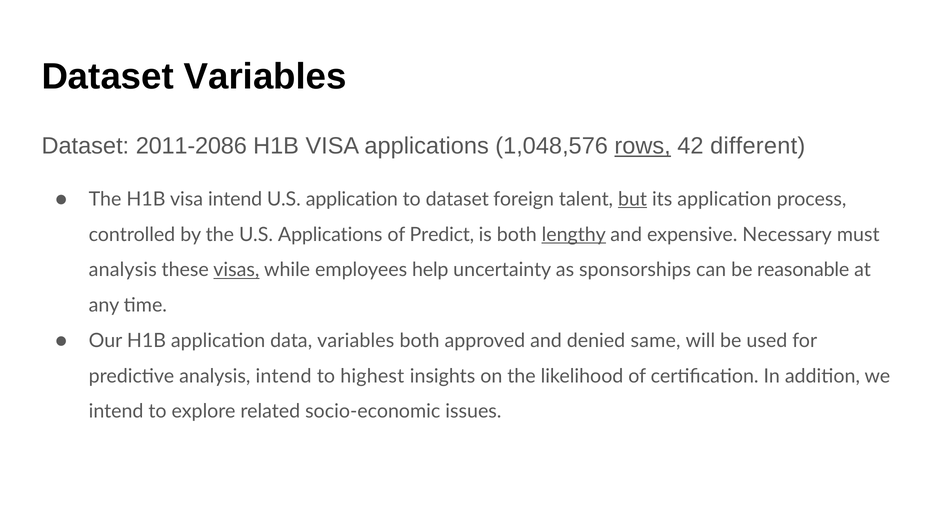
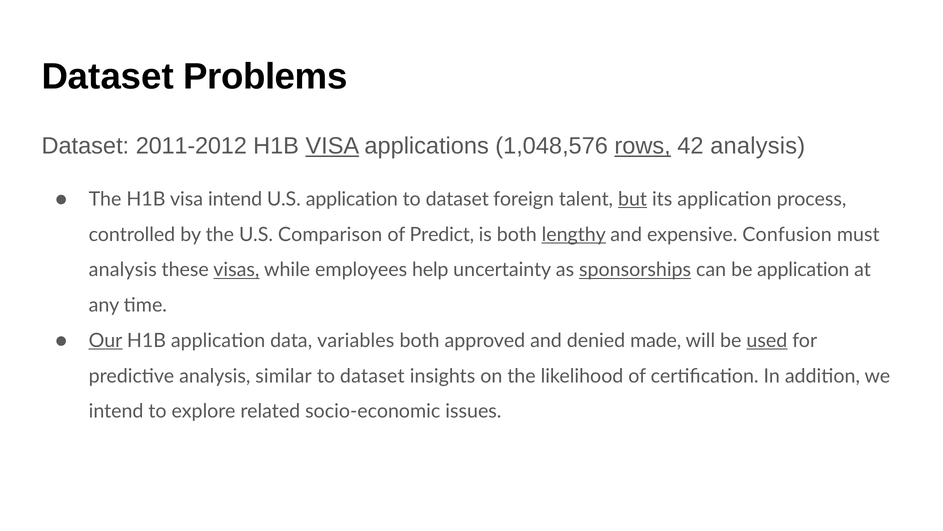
Dataset Variables: Variables -> Problems (265, 76)
2011-2086: 2011-2086 -> 2011-2012 (191, 146)
VISA underline: none -> present (332, 146)
42 different: different -> analysis (758, 146)
U.S Applications: Applications -> Comparison (330, 234)
Necessary: Necessary -> Confusion (787, 234)
sponsorships underline: none -> present (635, 270)
be reasonable: reasonable -> application (803, 270)
Our underline: none -> present (106, 340)
same: same -> made (656, 340)
used underline: none -> present (767, 340)
analysis intend: intend -> similar (284, 376)
highest: highest -> dataset (372, 376)
